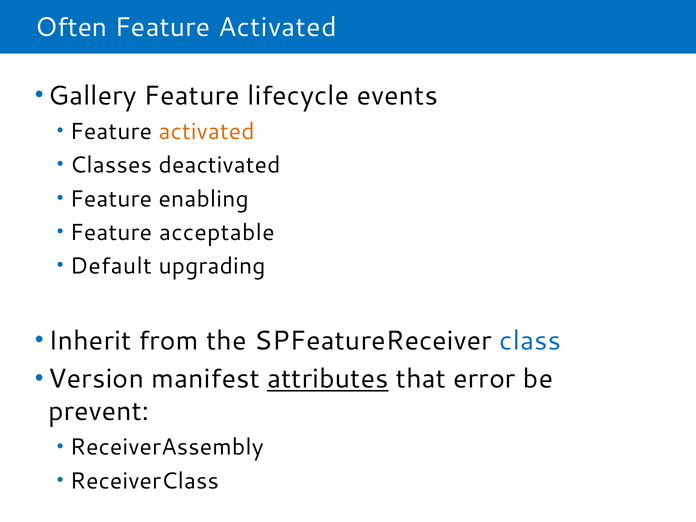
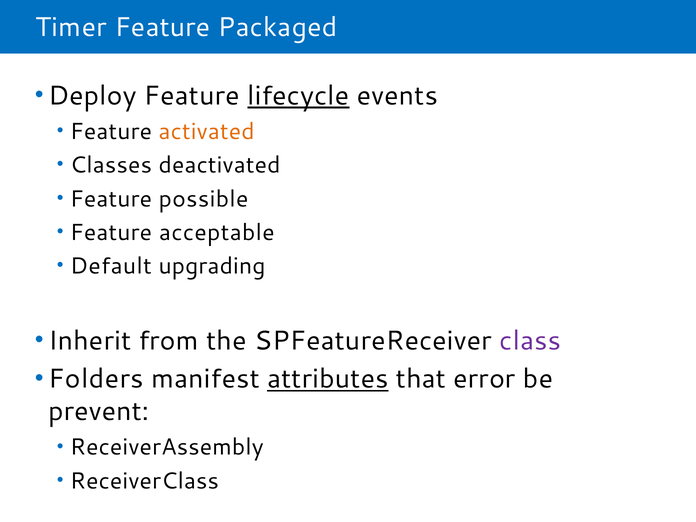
Often: Often -> Timer (71, 28)
Activated: Activated -> Packaged (278, 28)
Gallery: Gallery -> Deploy (92, 96)
lifecycle underline: none -> present (298, 96)
enabling: enabling -> possible (204, 199)
class colour: blue -> purple (530, 341)
Version: Version -> Folders (96, 379)
